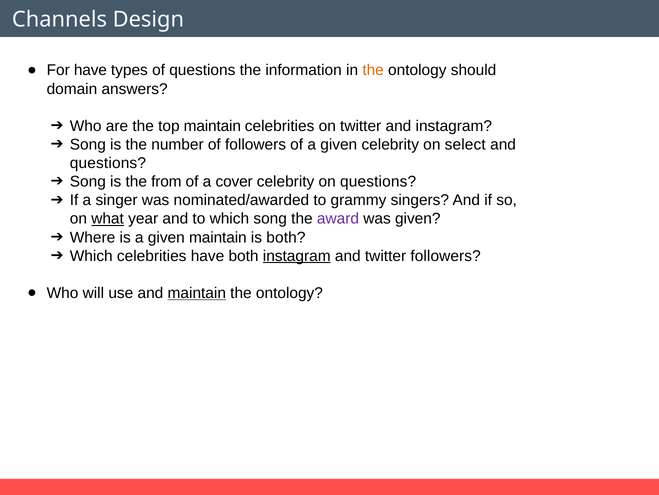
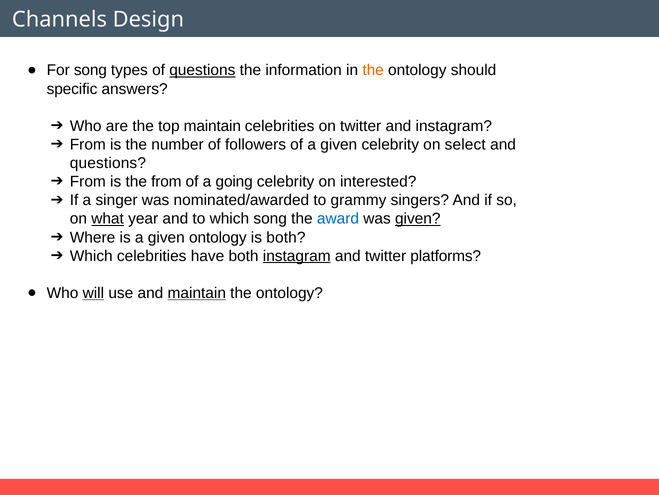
For have: have -> song (90, 70)
questions underline: none -> present (202, 70)
domain: domain -> specific (72, 89)
Song: Song -> From (88, 144)
Song: Song -> From (88, 181)
cover: cover -> going (234, 181)
on questions: questions -> interested (378, 181)
award colour: purple -> blue (338, 219)
given underline: none -> present (418, 219)
given maintain: maintain -> ontology (218, 237)
twitter followers: followers -> platforms (446, 256)
will underline: none -> present (93, 293)
